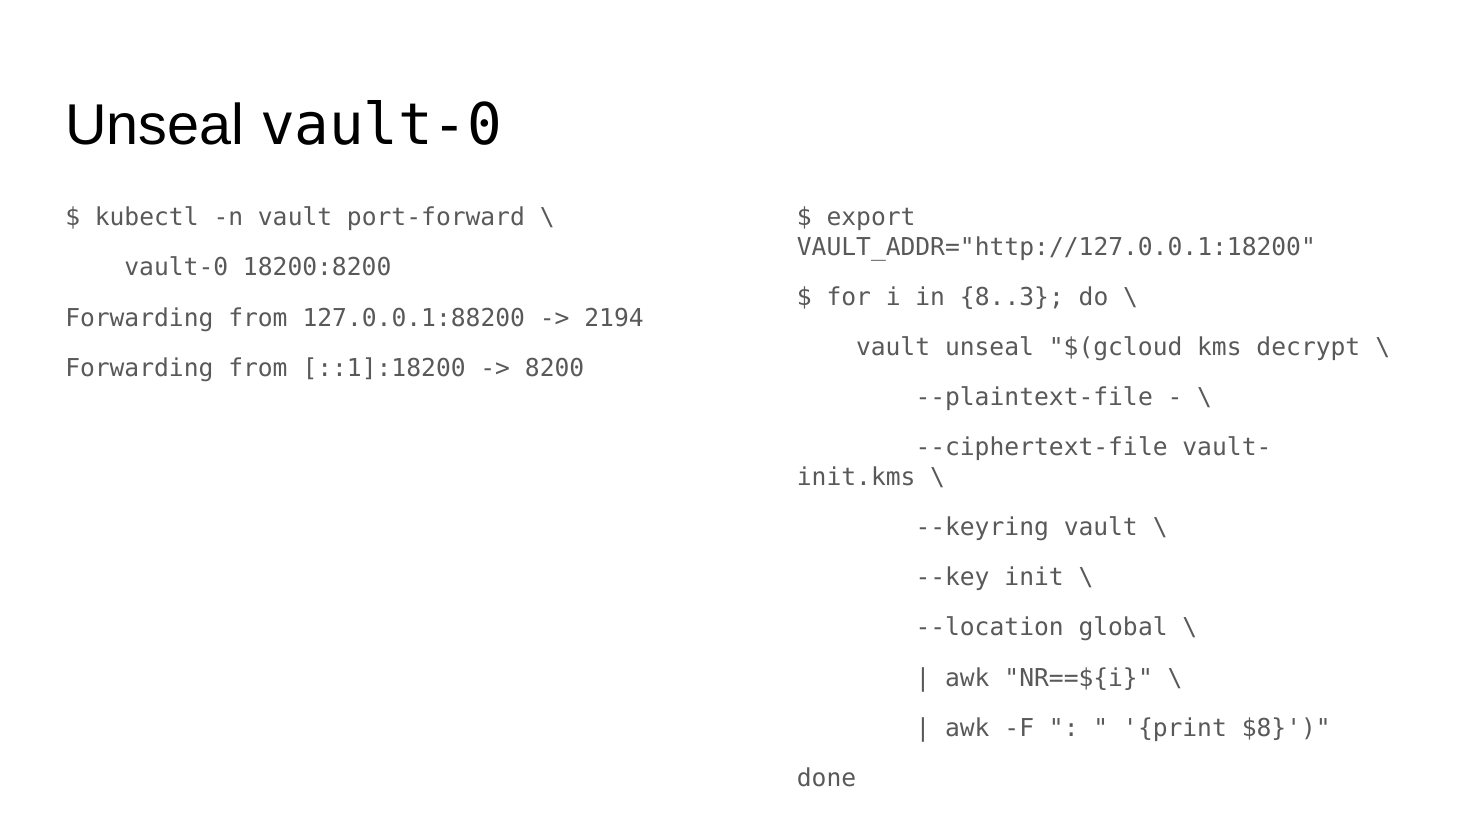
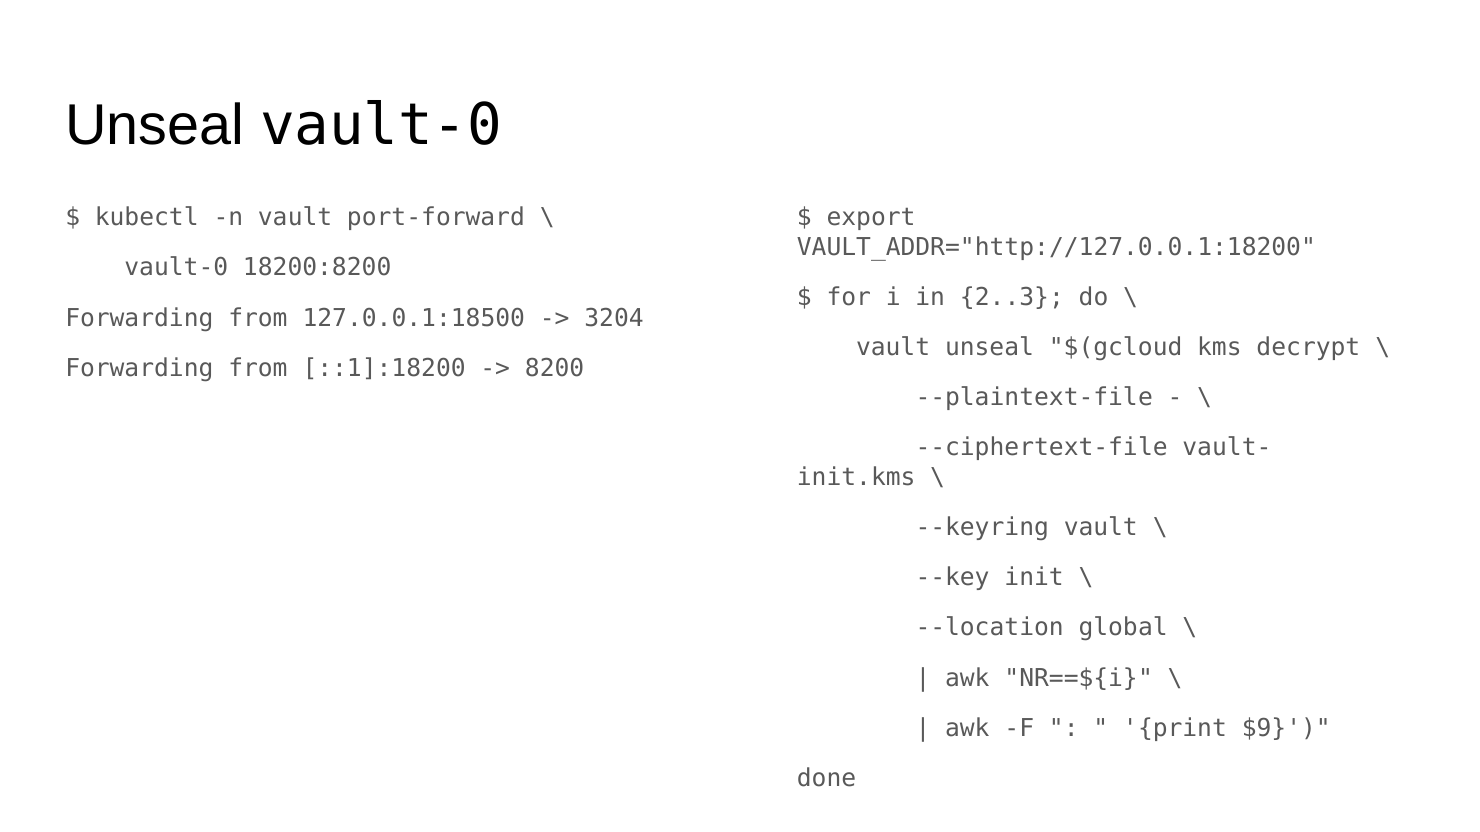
8..3: 8..3 -> 2..3 (1012, 298)
127.0.0.1:88200: 127.0.0.1:88200 -> 127.0.0.1:18500 (414, 318)
2194: 2194 -> 3204 (614, 318)
$8: $8 -> $9 (1286, 729)
